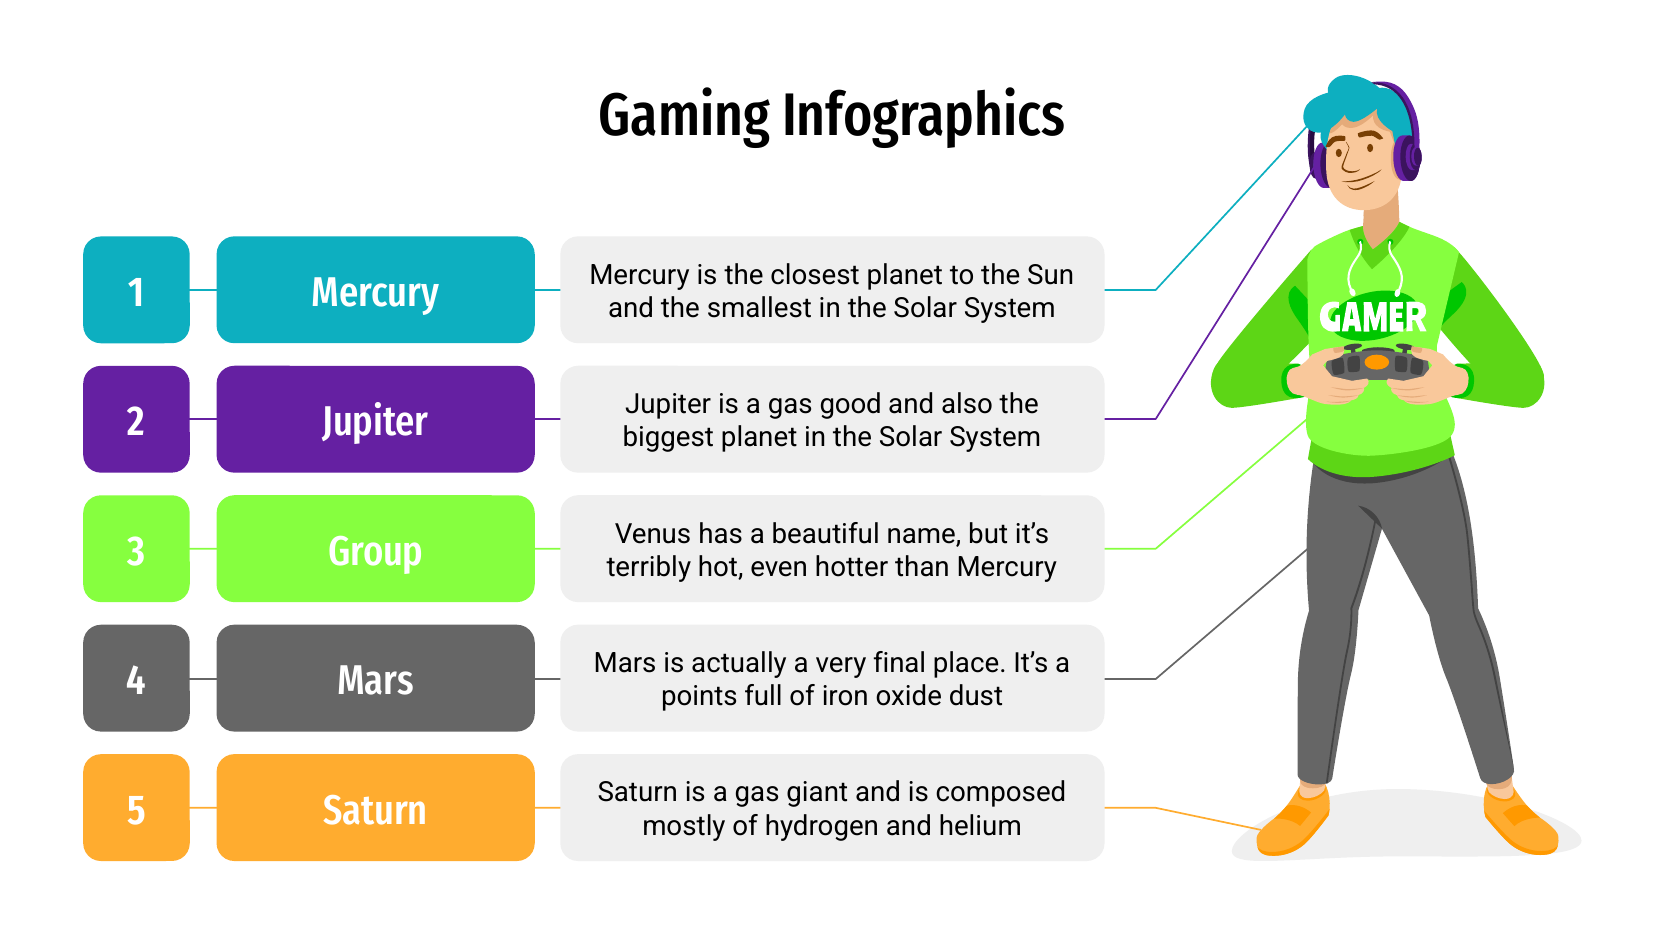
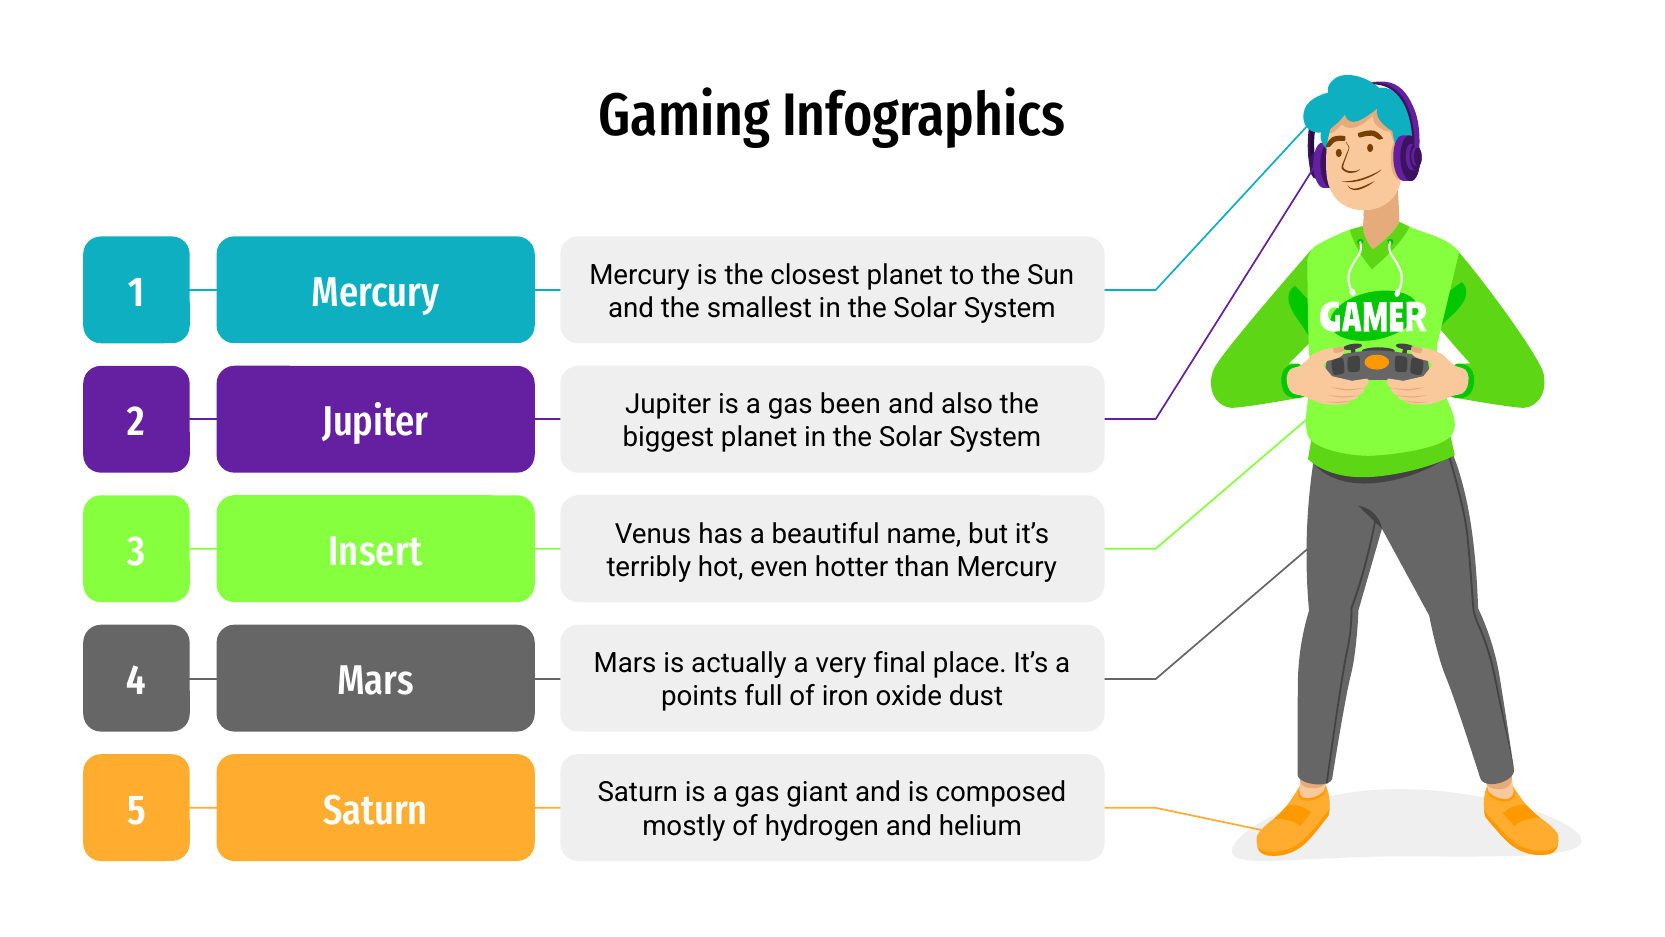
good: good -> been (850, 404)
Group: Group -> Insert (375, 551)
